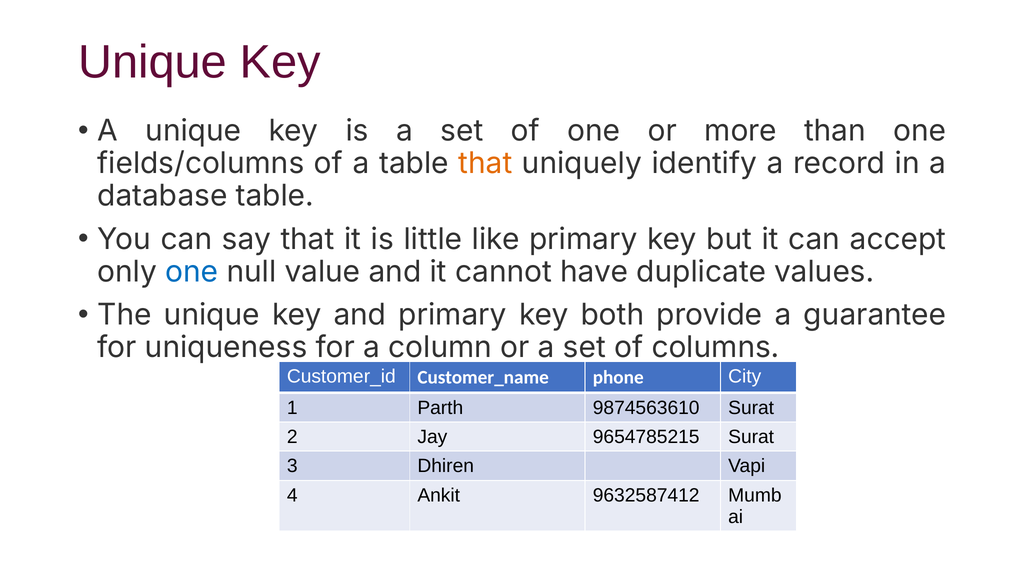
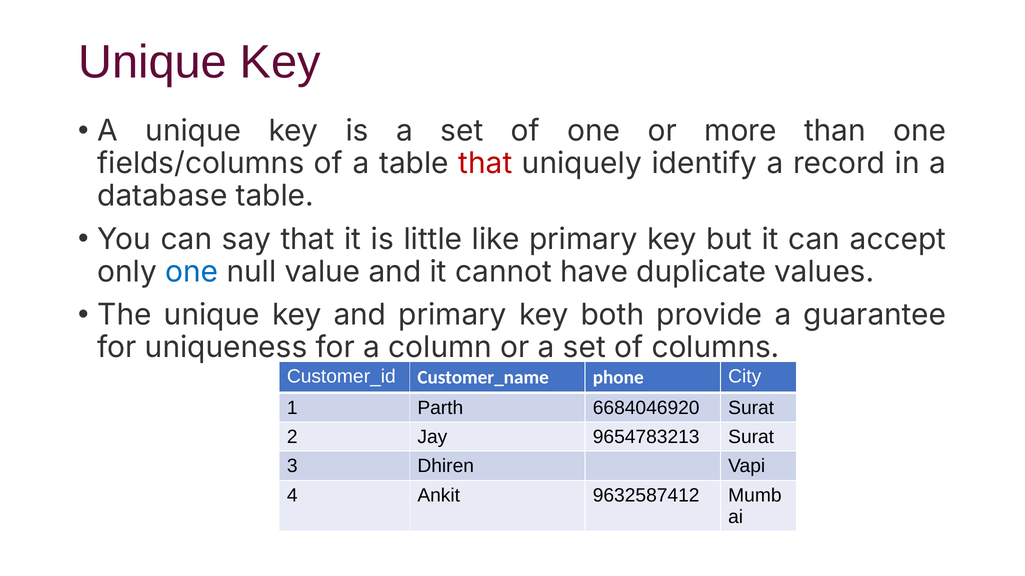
that colour: orange -> red (485, 164)
9874563610: 9874563610 -> 6684046920 (646, 408)
9654785215: 9654785215 -> 9654783213 (646, 437)
